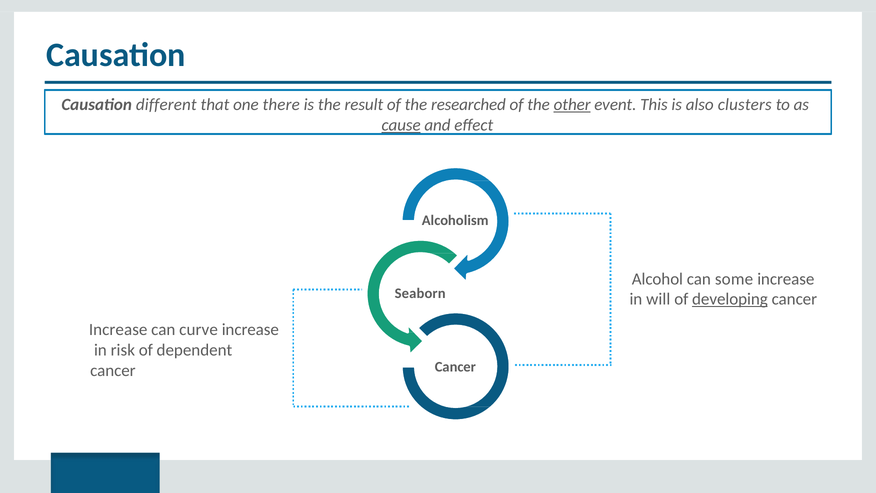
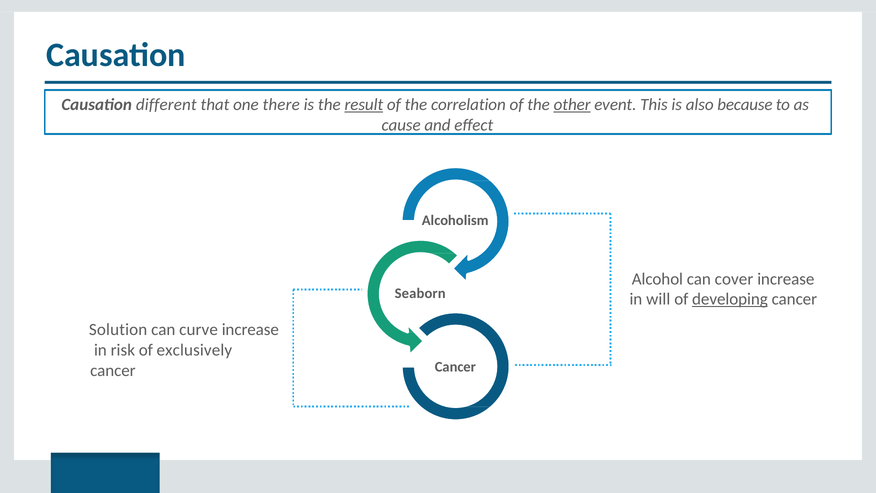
result underline: none -> present (364, 104)
researched: researched -> correlation (468, 104)
clusters: clusters -> because (745, 104)
cause underline: present -> none (401, 125)
some: some -> cover (734, 279)
Increase: Increase -> Solution (118, 330)
dependent: dependent -> exclusively (194, 350)
